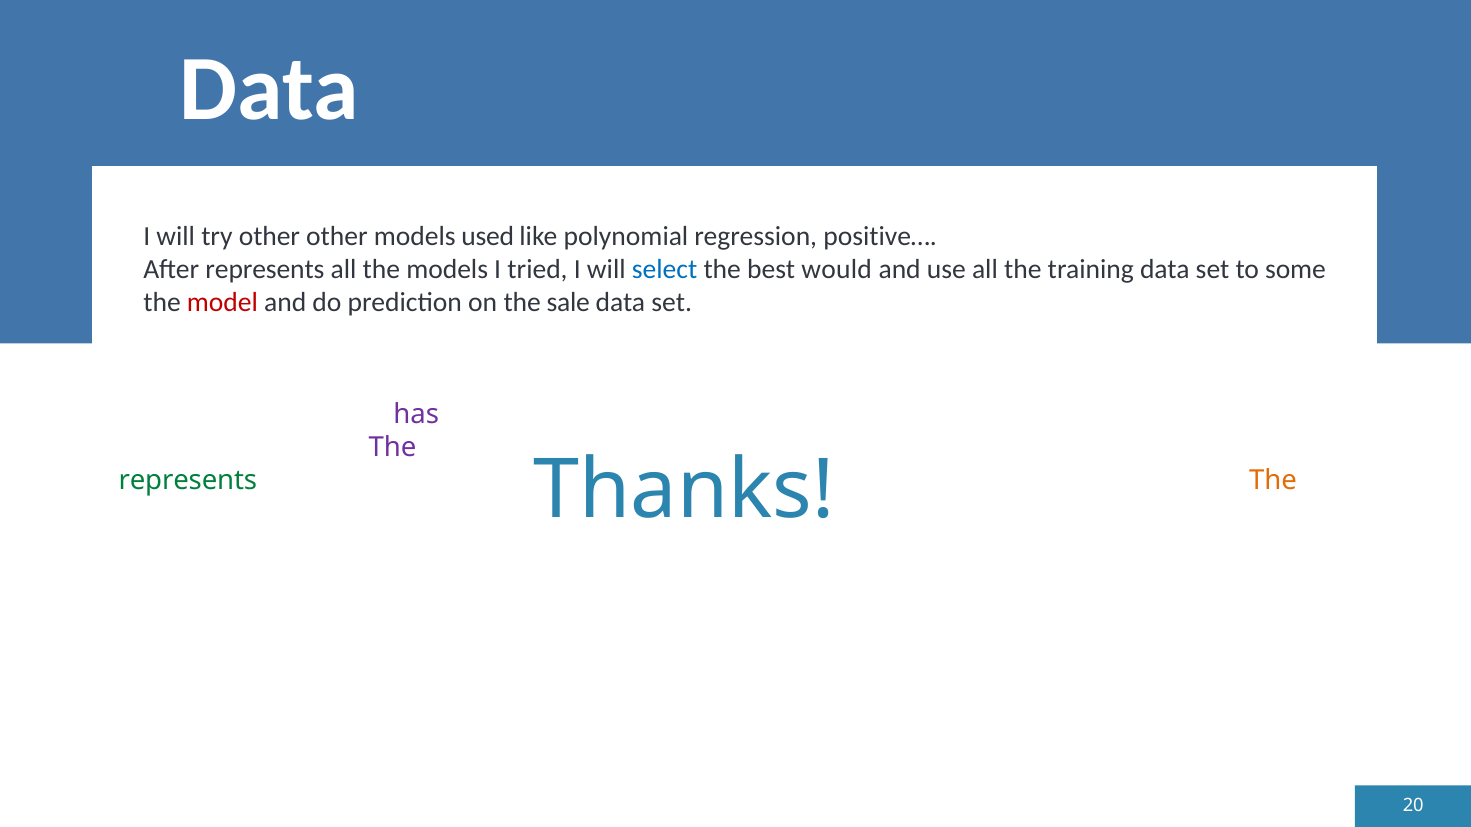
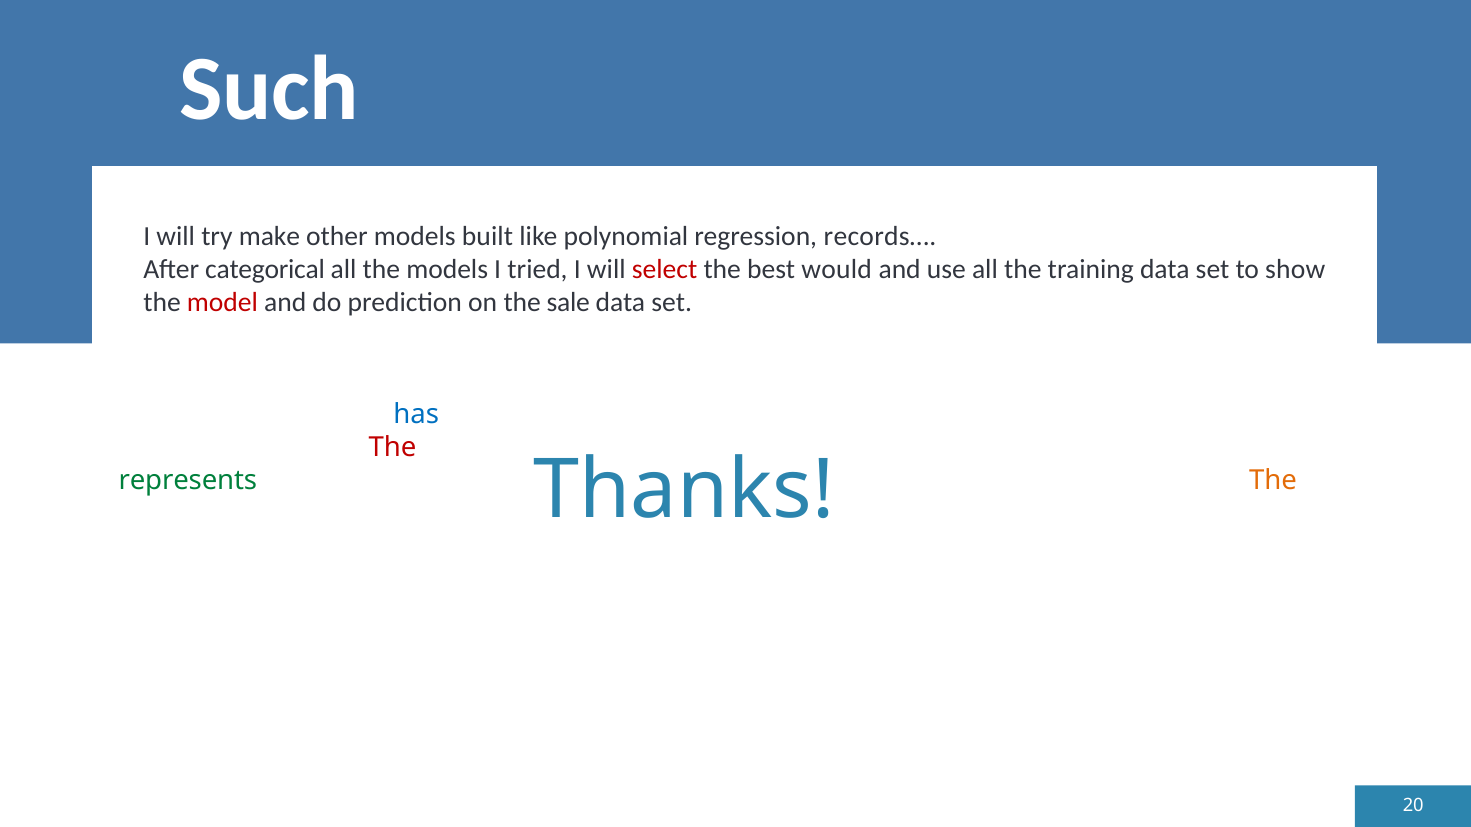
Data: Data -> Such (269, 89)
try other: other -> make (269, 237)
used: used -> built (488, 237)
positive…: positive… -> records… (880, 237)
After represents: represents -> categorical (265, 270)
select colour: blue -> red (665, 270)
some: some -> show (1295, 270)
has colour: purple -> blue (416, 414)
The colour: purple -> red (393, 448)
